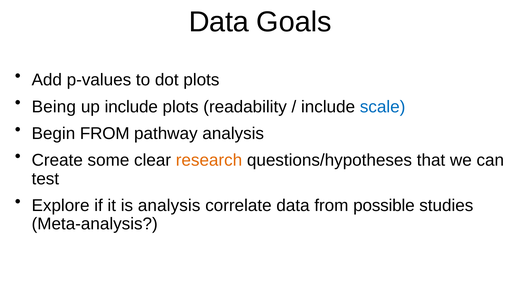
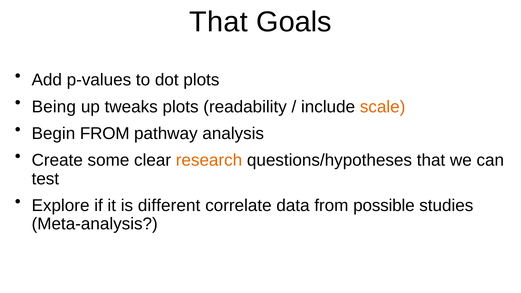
Data: Data -> That (218, 22)
up include: include -> tweaks (131, 107)
scale colour: blue -> orange (383, 107)
is analysis: analysis -> different (169, 206)
